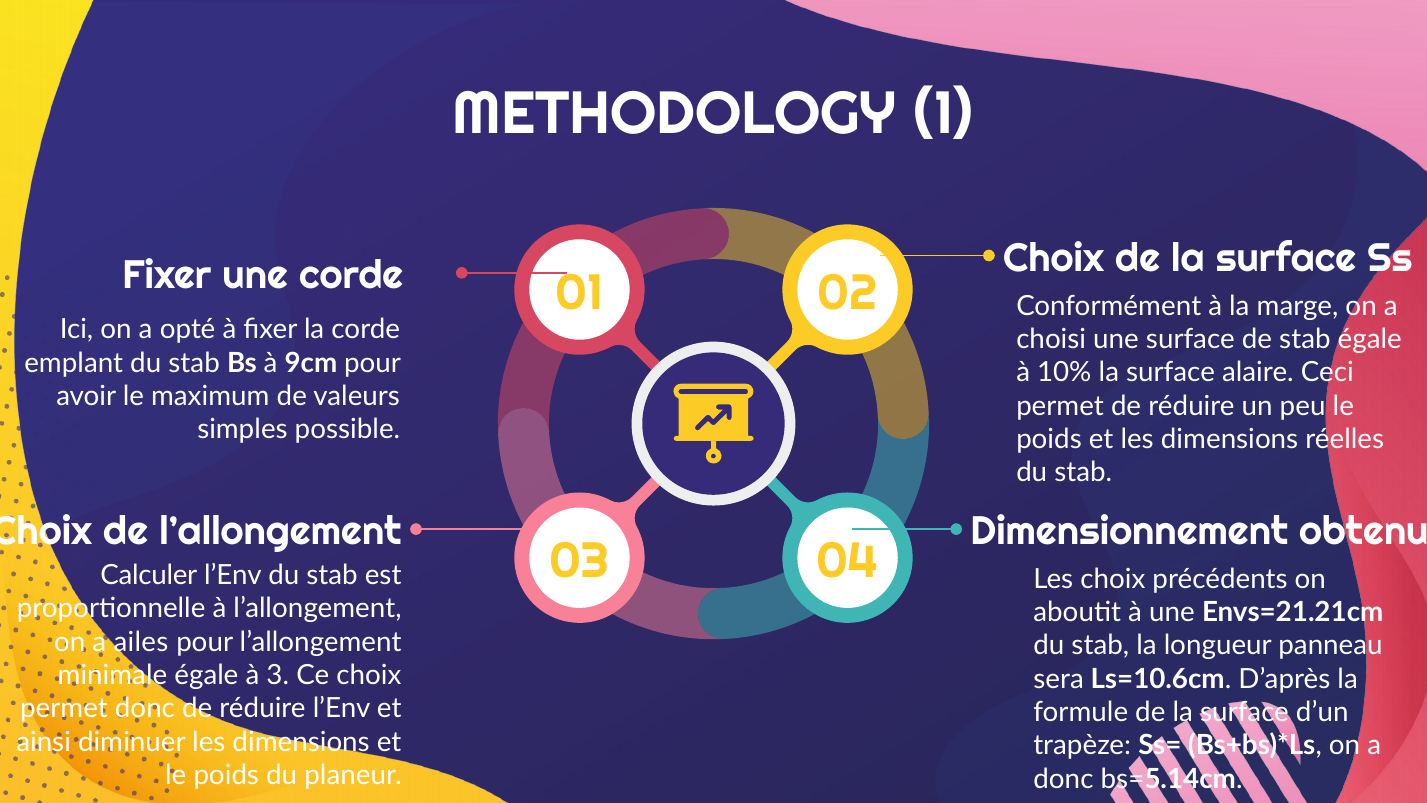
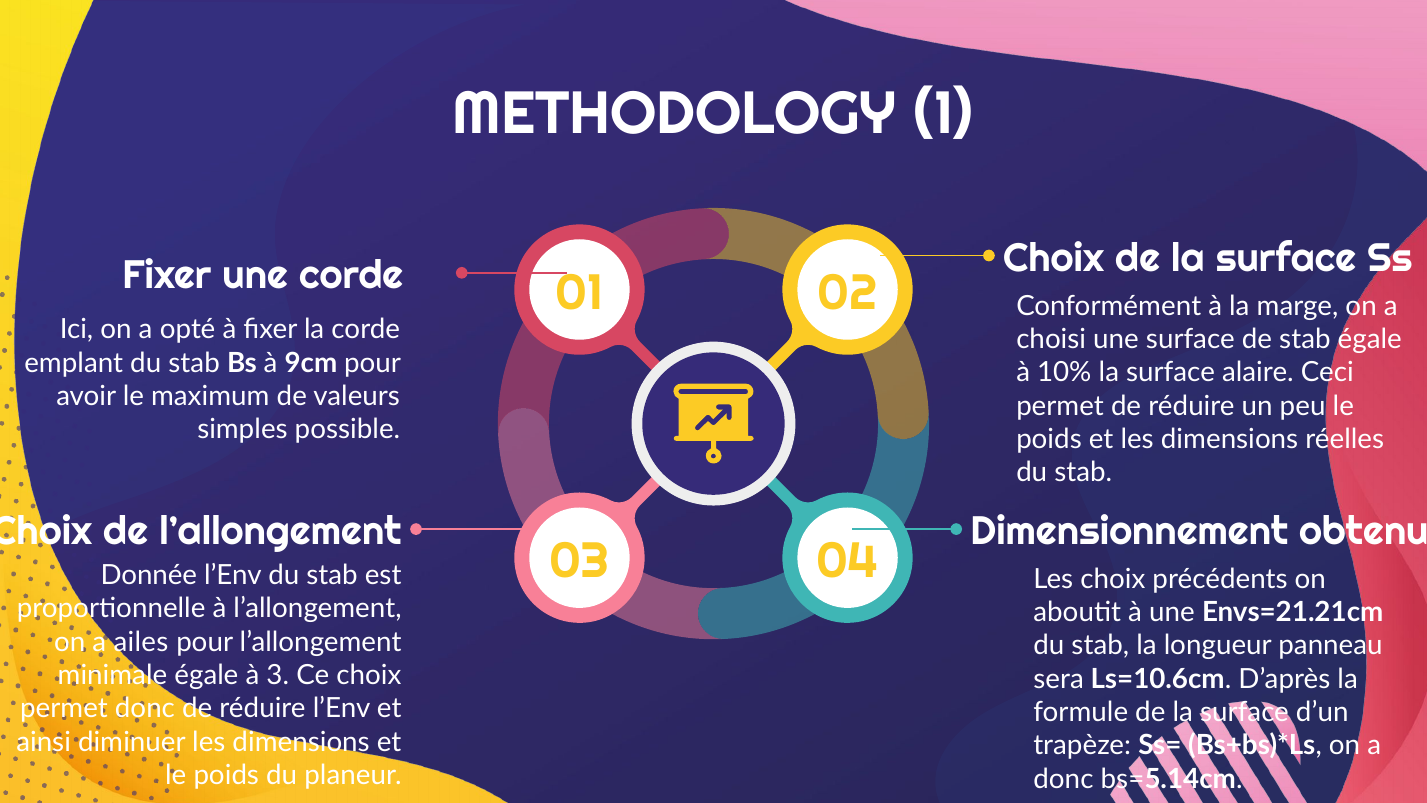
Calculer: Calculer -> Donnée (149, 575)
